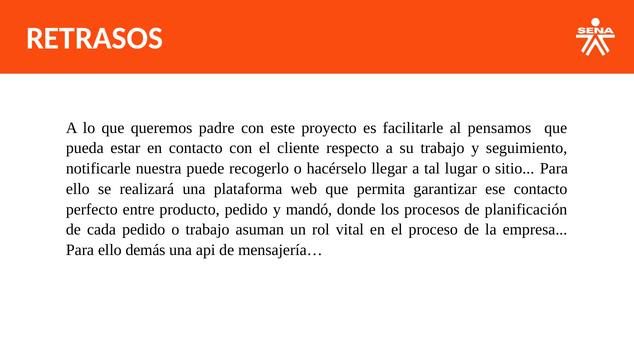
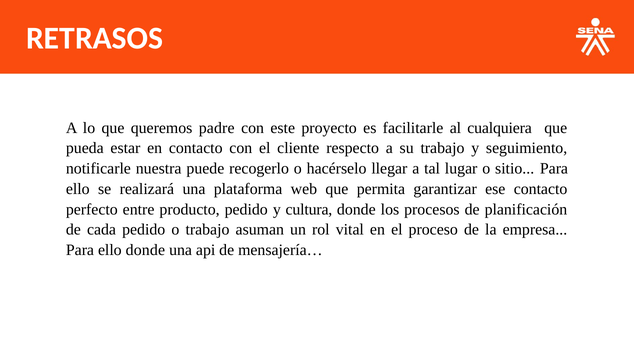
pensamos: pensamos -> cualquiera (500, 128)
mandó: mandó -> cultura (309, 209)
ello demás: demás -> donde (145, 250)
